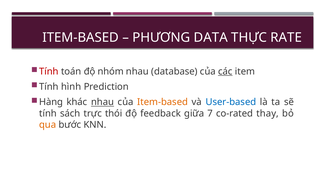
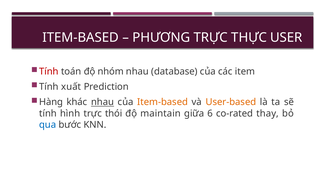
PHƯƠNG DATA: DATA -> TRỰC (211, 38)
RATE: RATE -> USER (286, 38)
các underline: present -> none (225, 71)
hình: hình -> xuất (71, 87)
User-based colour: blue -> orange (231, 102)
sách: sách -> hình (70, 113)
feedback: feedback -> maintain (161, 113)
7: 7 -> 6 (210, 113)
qua colour: orange -> blue (48, 125)
